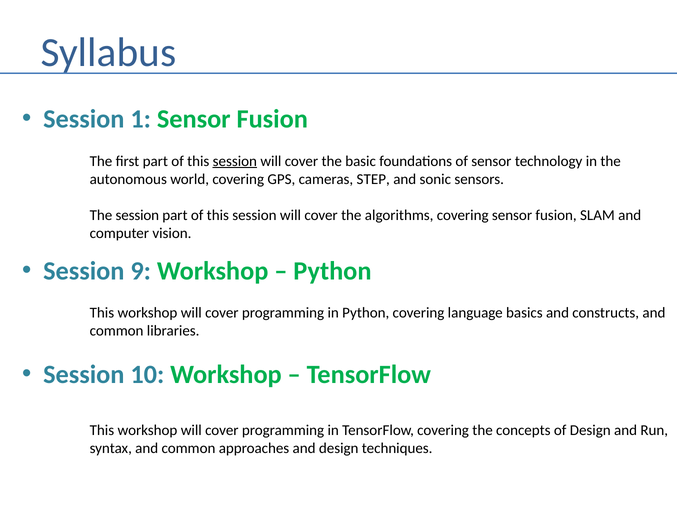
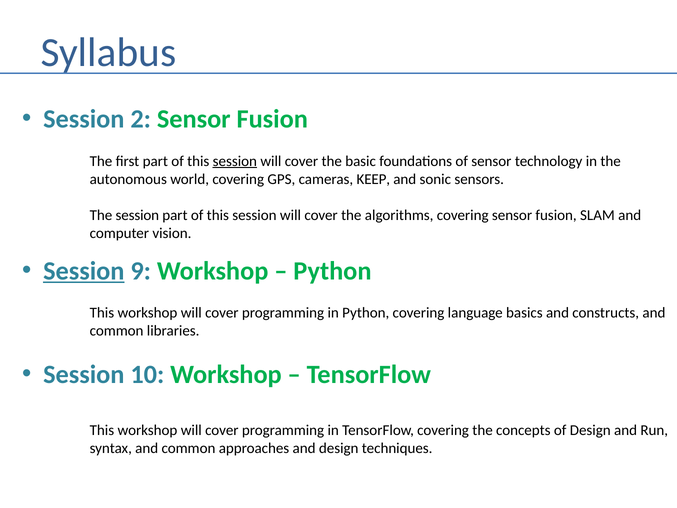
1: 1 -> 2 (141, 119)
STEP: STEP -> KEEP (373, 179)
Session underline: none -> present (84, 271)
